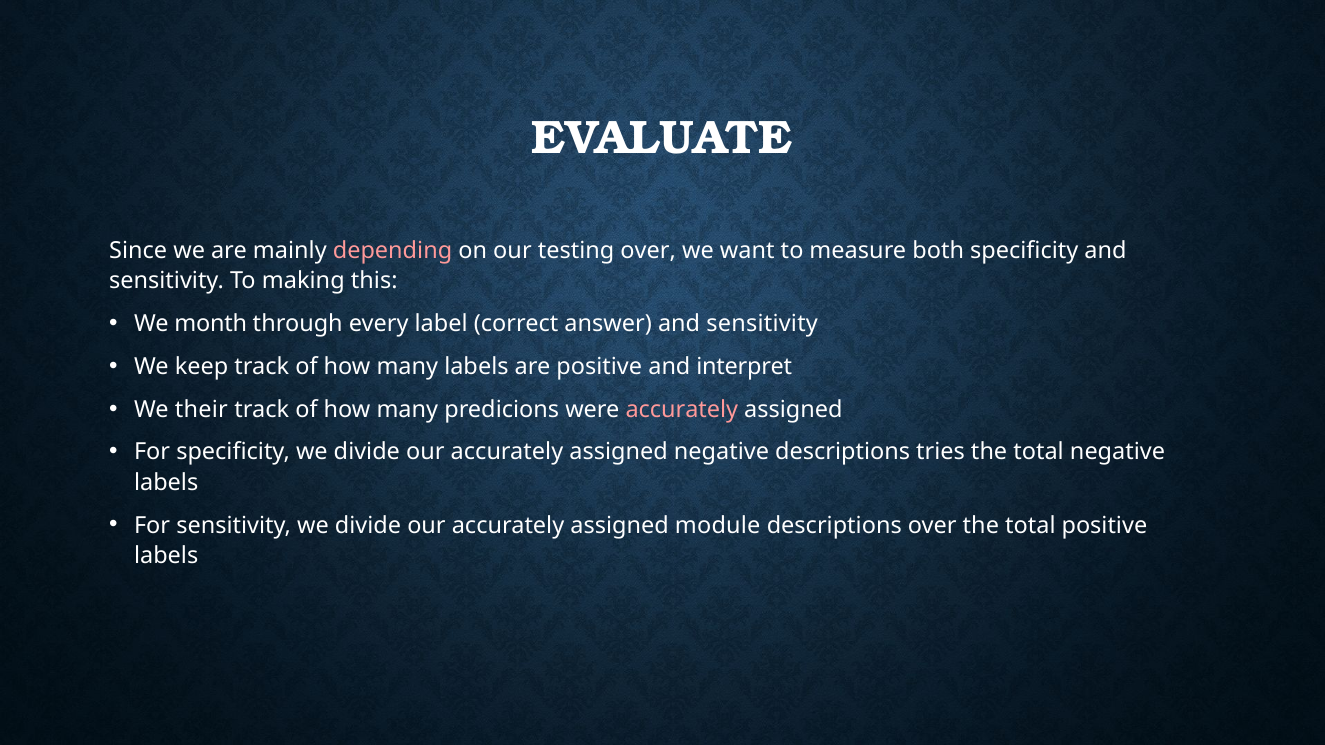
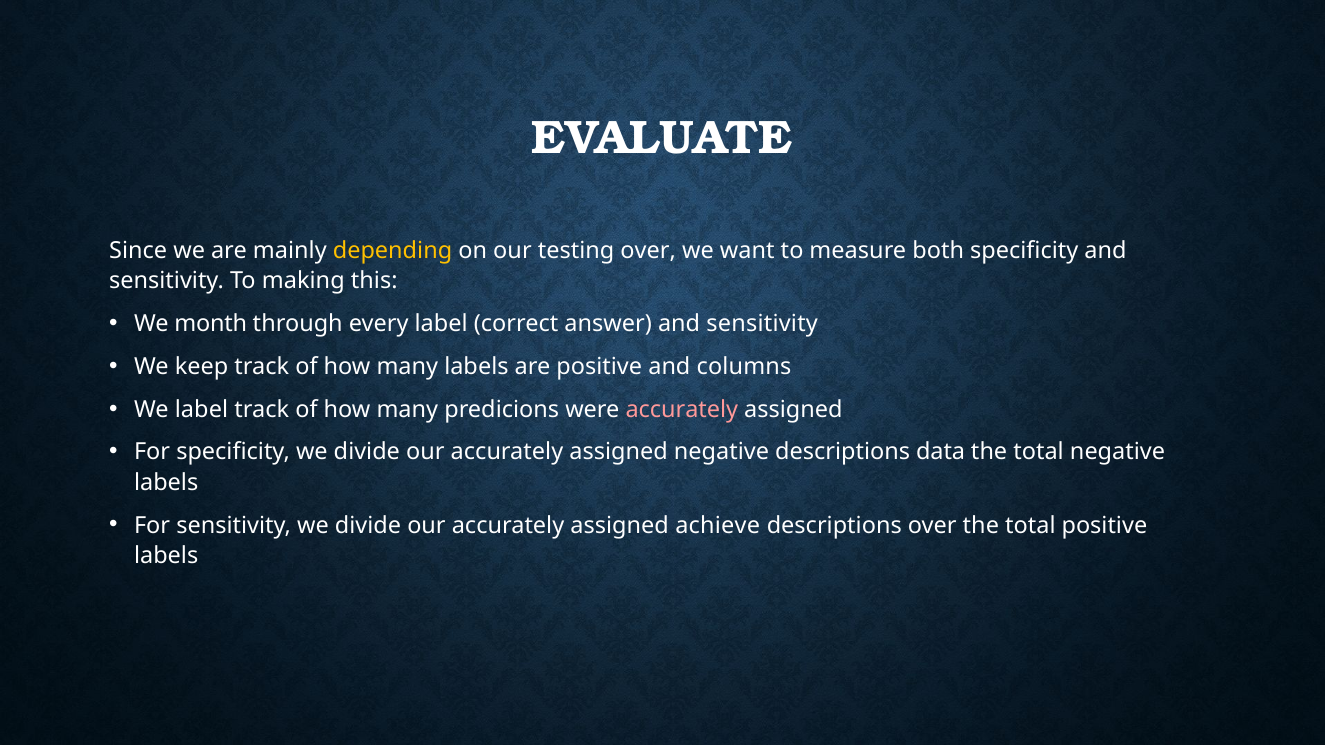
depending colour: pink -> yellow (393, 251)
interpret: interpret -> columns (744, 367)
We their: their -> label (201, 410)
tries: tries -> data (941, 452)
module: module -> achieve (718, 526)
